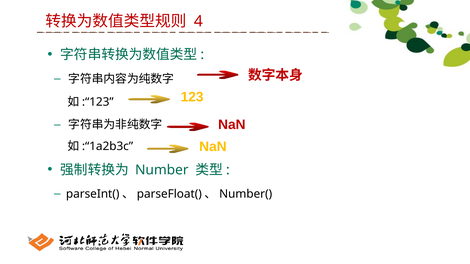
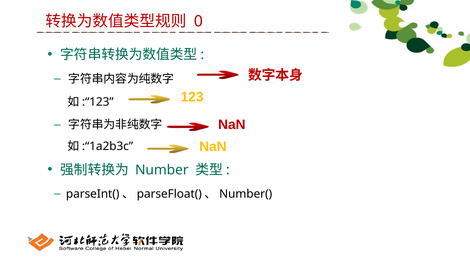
4: 4 -> 0 (198, 21)
